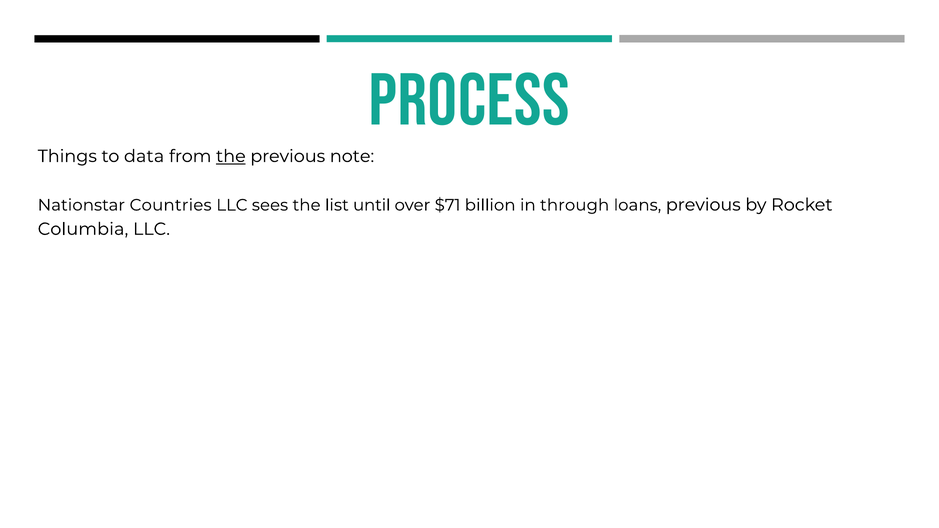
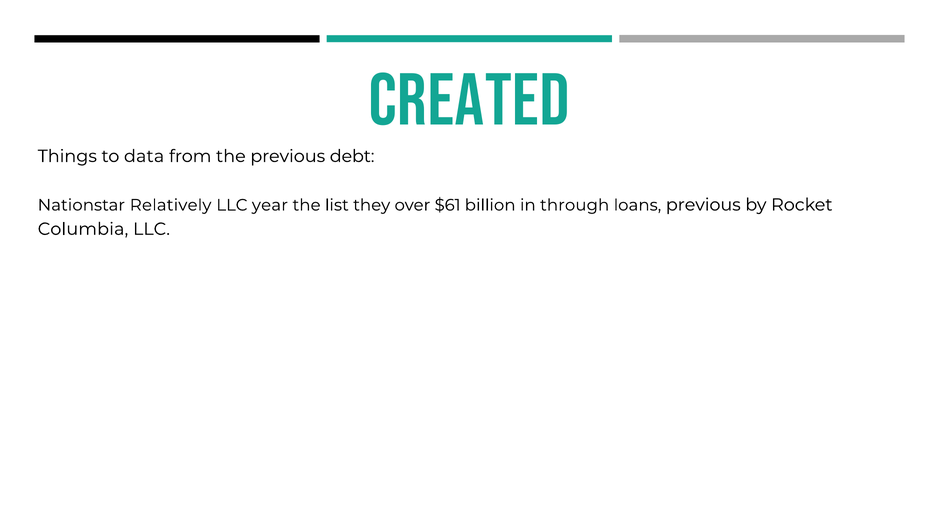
Process: Process -> Created (469, 100)
the underline: present -> none (231, 156)
note: note -> debt (352, 156)
Countries: Countries -> Relatively (171, 205)
sees: sees -> year (270, 205)
until: until -> they (372, 205)
$71: $71 -> $61 (448, 205)
